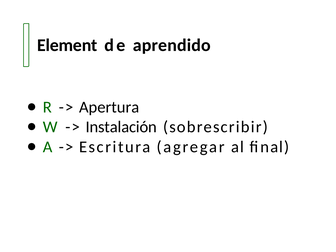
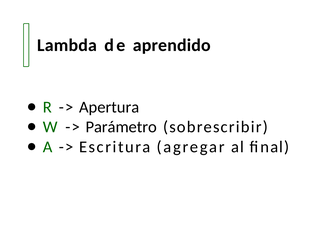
Element: Element -> Lambda (67, 45)
Instalación: Instalación -> Parámetro (121, 127)
